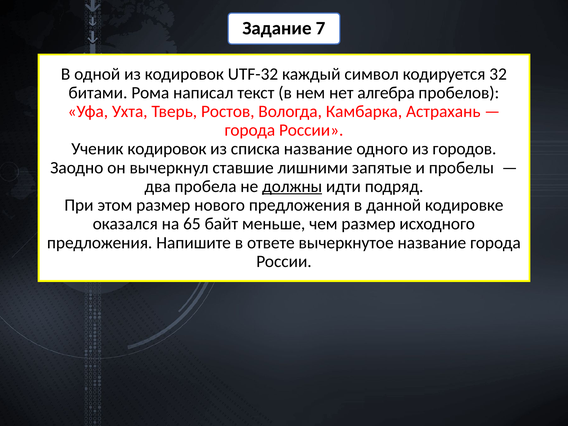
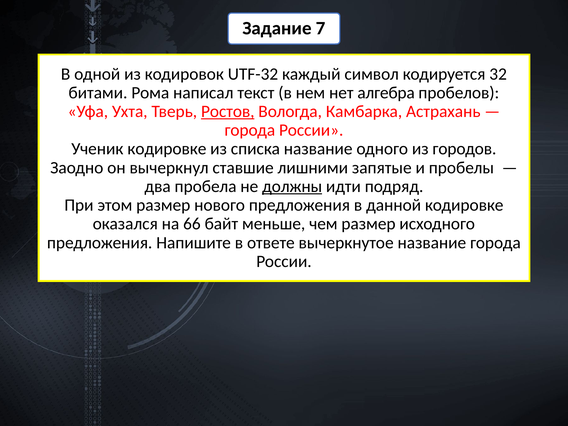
Ростов underline: none -> present (228, 111)
Ученик кодировок: кодировок -> кодировке (167, 149)
65: 65 -> 66 (192, 224)
